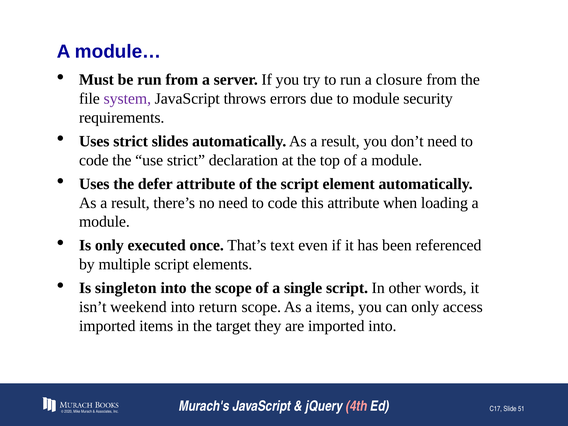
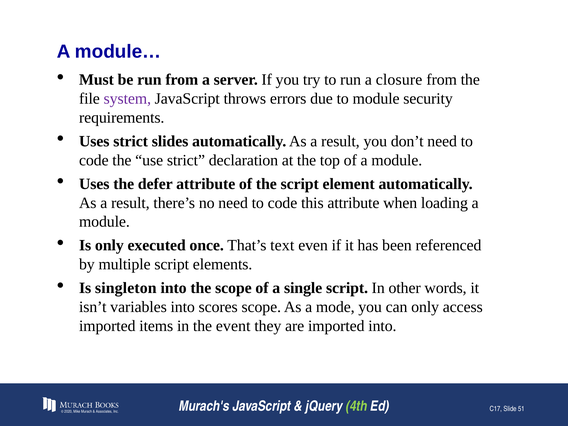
weekend: weekend -> variables (139, 307)
return: return -> scores (218, 307)
a items: items -> mode (335, 307)
target: target -> event (233, 326)
4th colour: pink -> light green (356, 406)
